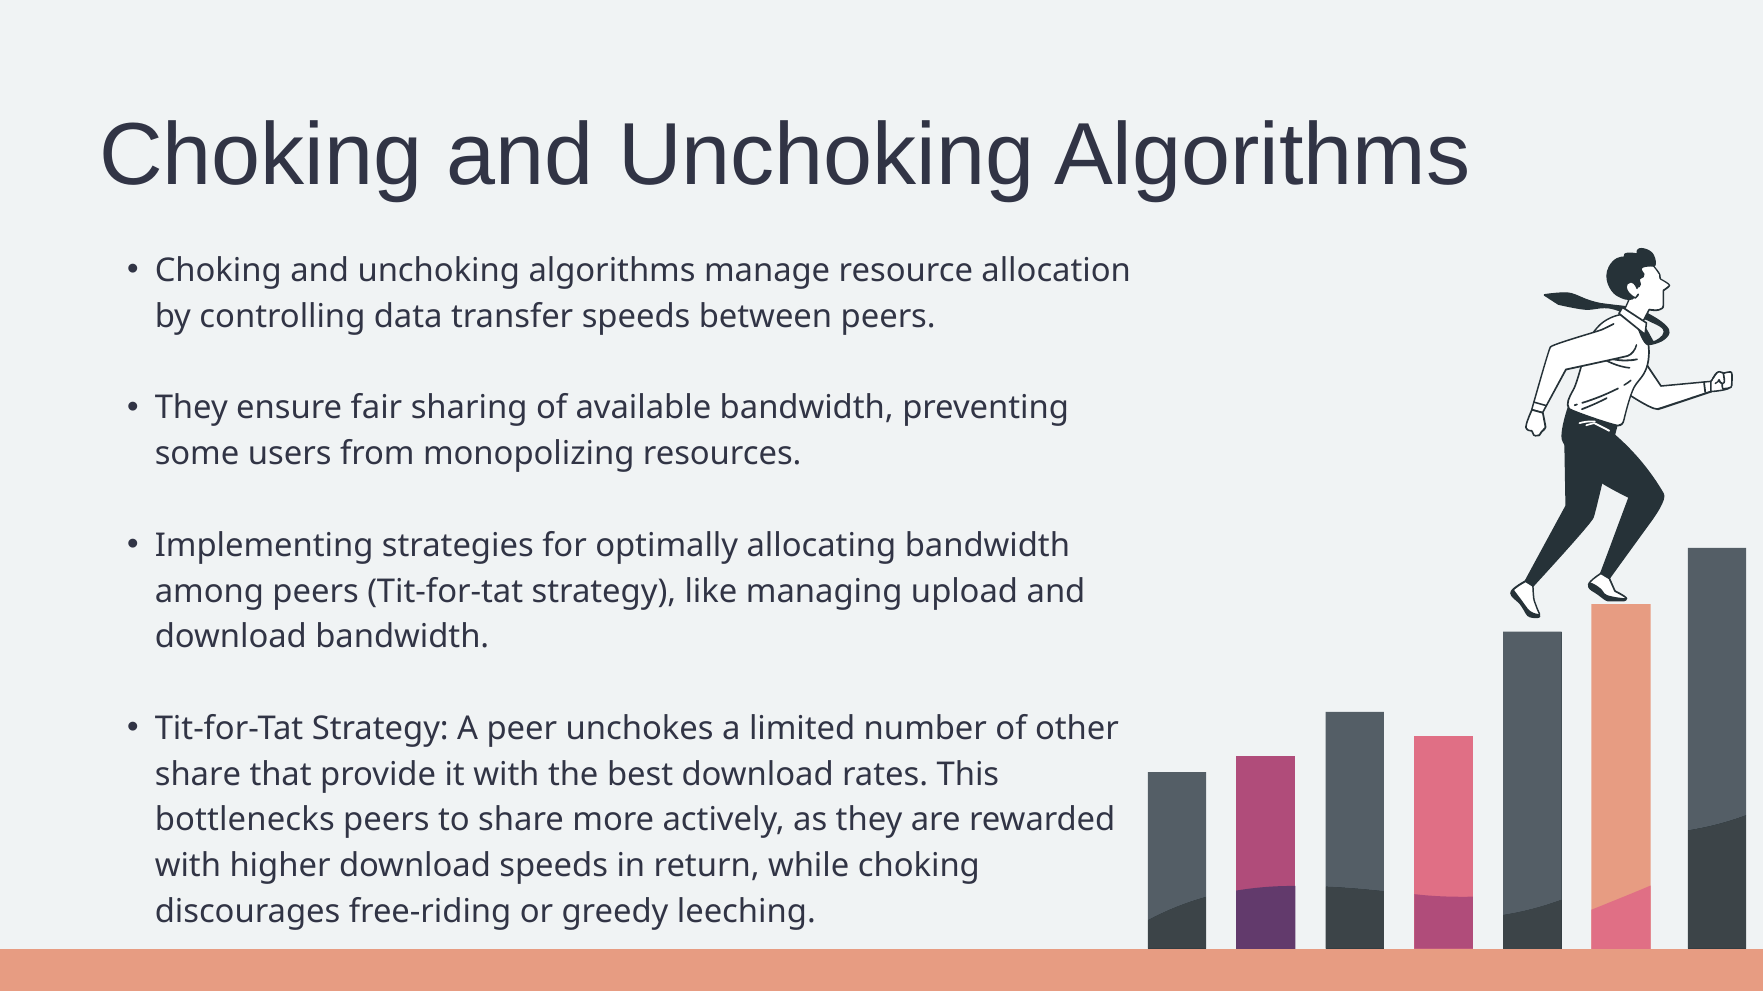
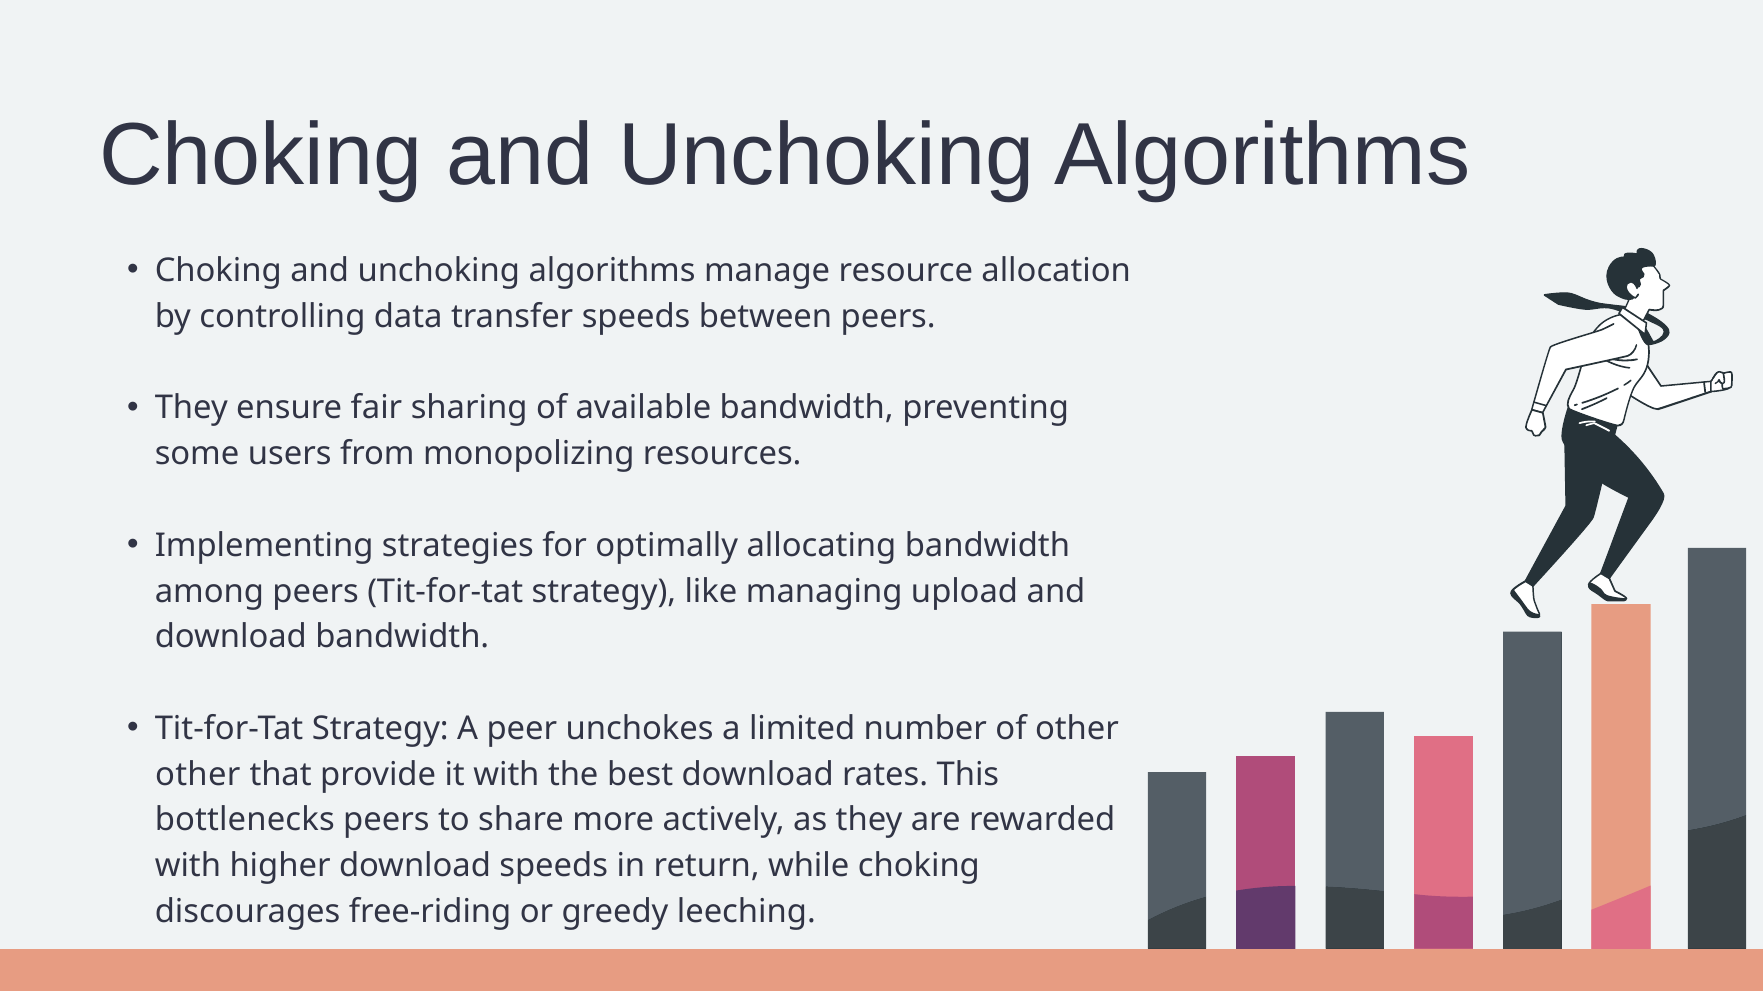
share: share -> other (198, 775)
